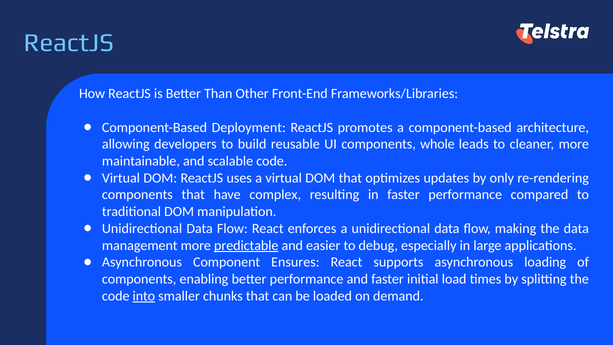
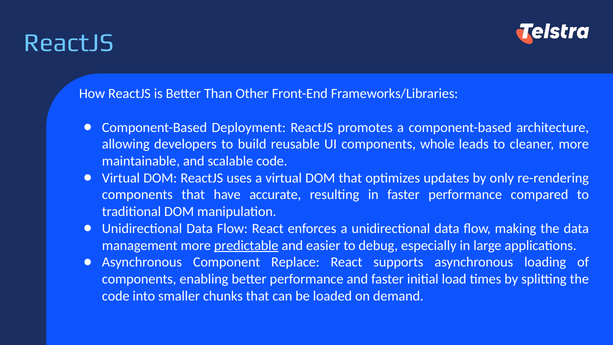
complex: complex -> accurate (275, 195)
Ensures: Ensures -> Replace (295, 262)
into underline: present -> none (144, 296)
